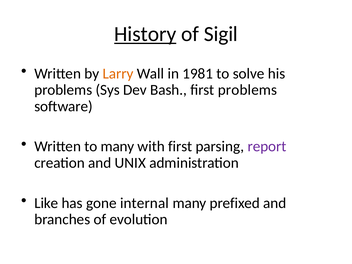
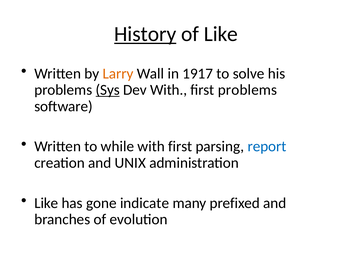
of Sigil: Sigil -> Like (221, 34)
1981: 1981 -> 1917 (198, 74)
Sys underline: none -> present (108, 90)
Dev Bash: Bash -> With (169, 90)
to many: many -> while (117, 146)
report colour: purple -> blue (267, 146)
internal: internal -> indicate (145, 203)
